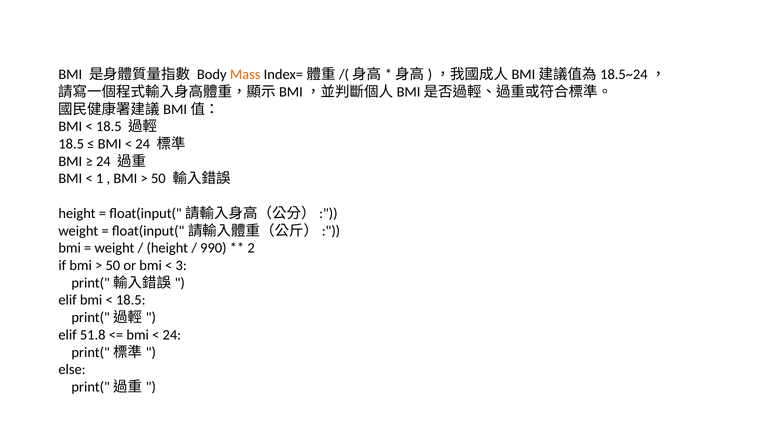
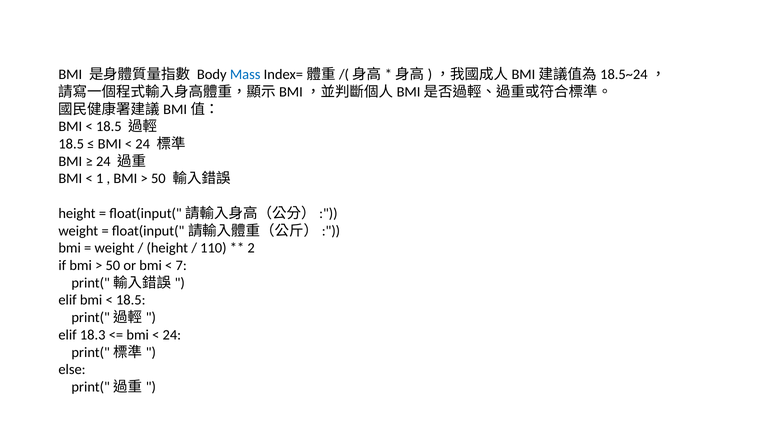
Mass colour: orange -> blue (245, 75)
990: 990 -> 110 (213, 248)
3: 3 -> 7 (181, 266)
51.8: 51.8 -> 18.3 (93, 335)
